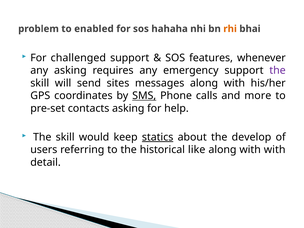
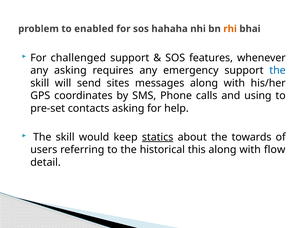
the colour: purple -> blue (278, 70)
SMS underline: present -> none (144, 96)
more: more -> using (258, 96)
develop: develop -> towards (252, 137)
like: like -> this (197, 150)
with with: with -> flow (275, 150)
